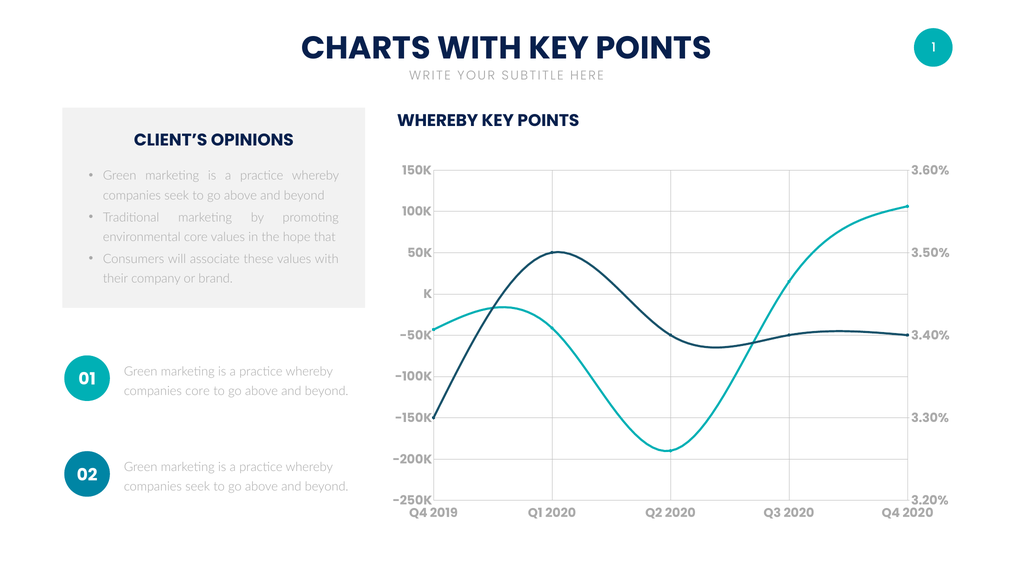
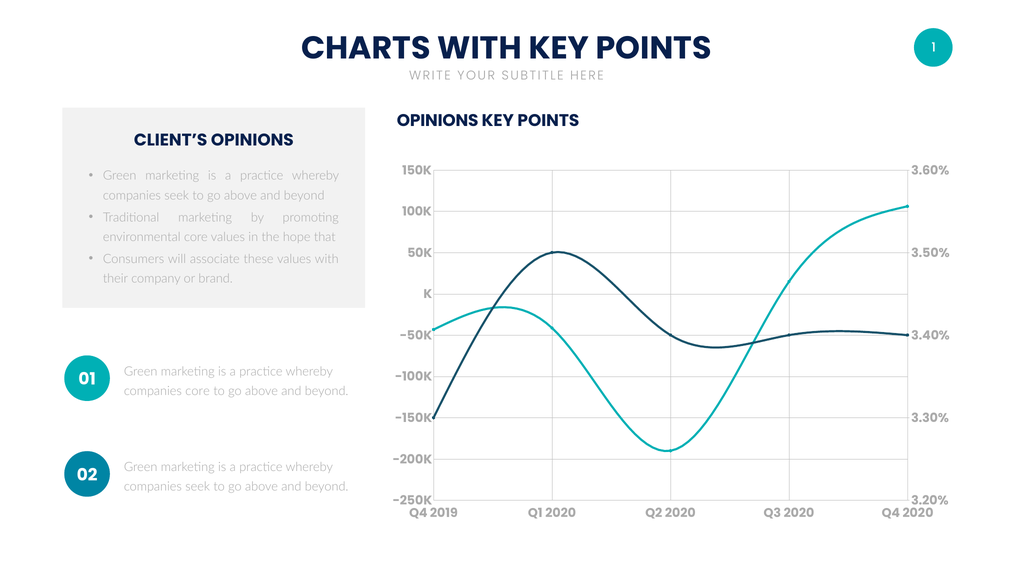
WHEREBY: WHEREBY -> OPINIONS (438, 121)
